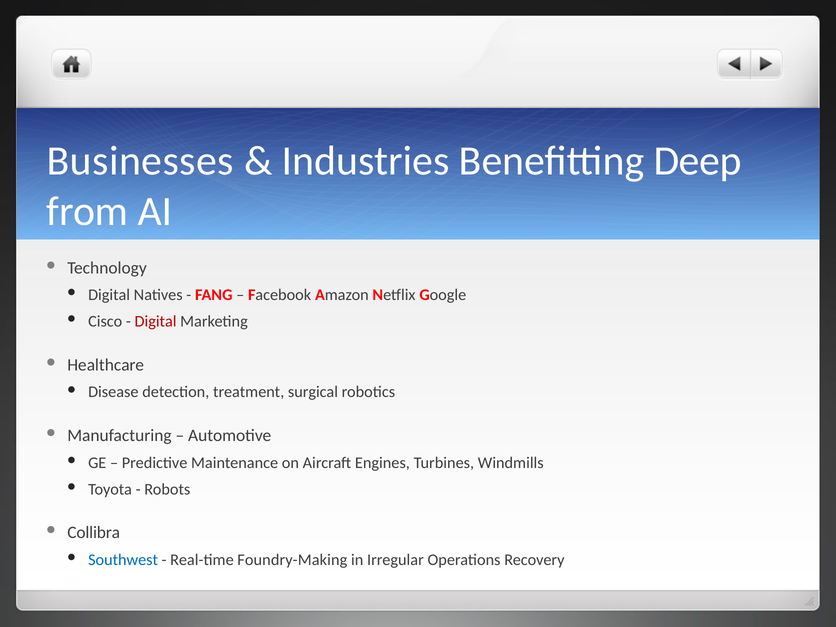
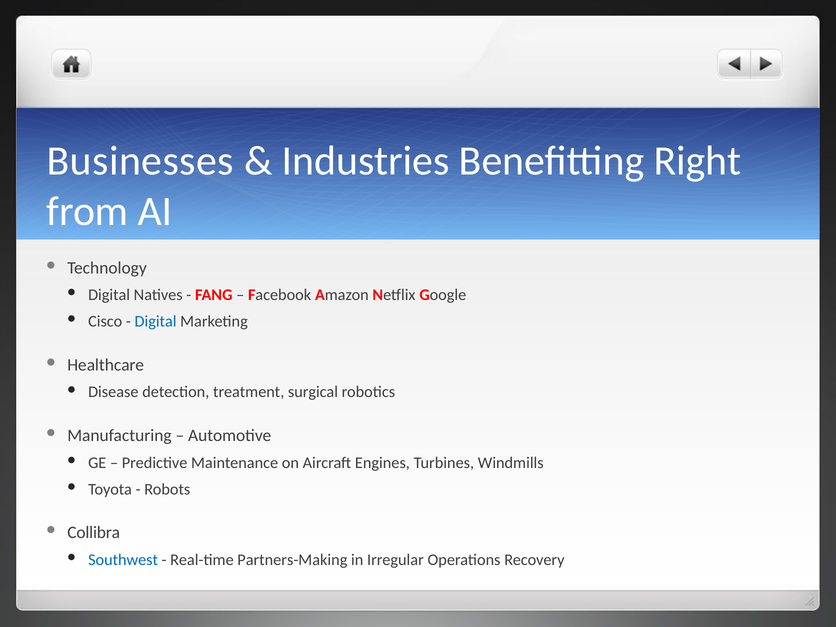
Deep: Deep -> Right (697, 161)
Digital colour: red -> blue (156, 321)
Foundry-Making: Foundry-Making -> Partners-Making (292, 560)
